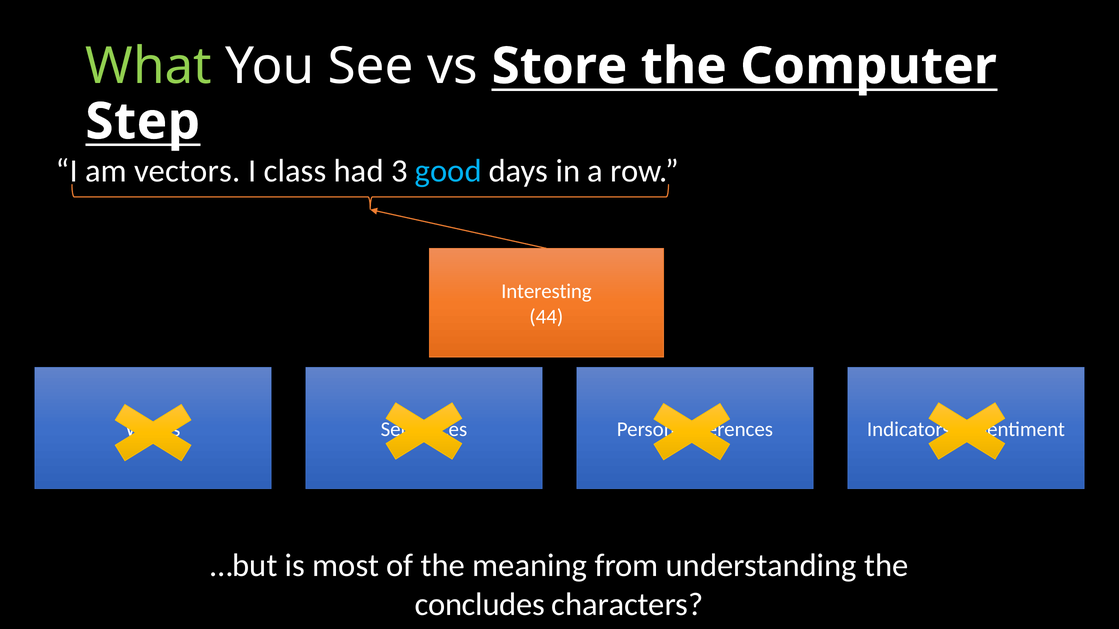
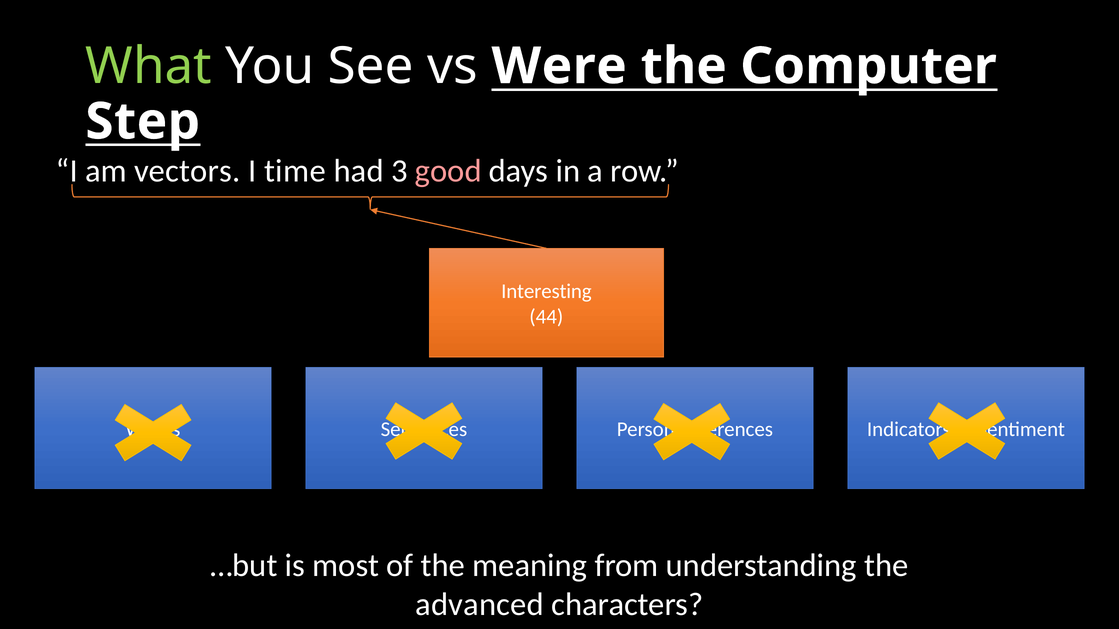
Store: Store -> Were (559, 66)
class: class -> time (295, 171)
good colour: light blue -> pink (448, 171)
concludes: concludes -> advanced (480, 605)
